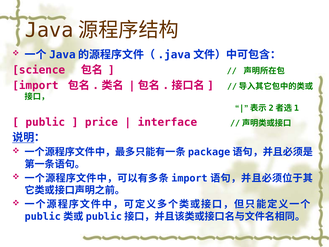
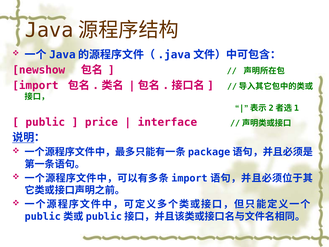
science: science -> newshow (39, 70)
